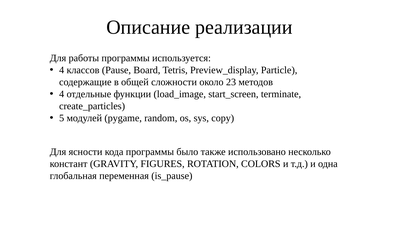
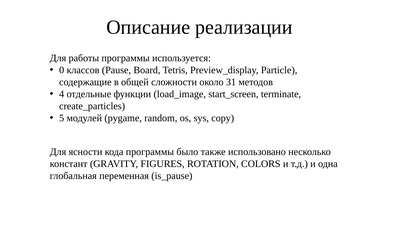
4: 4 -> 0 (62, 70)
23: 23 -> 31 (231, 82)
